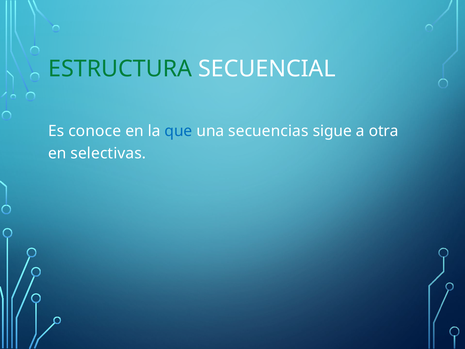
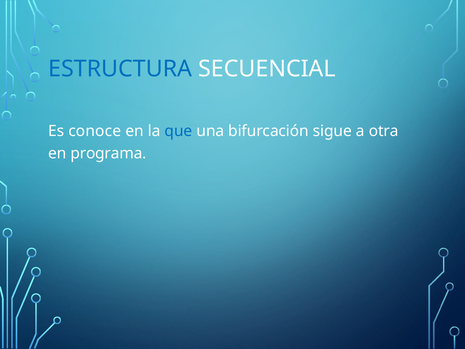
ESTRUCTURA colour: green -> blue (120, 69)
secuencias: secuencias -> bifurcación (268, 131)
selectivas: selectivas -> programa (108, 153)
